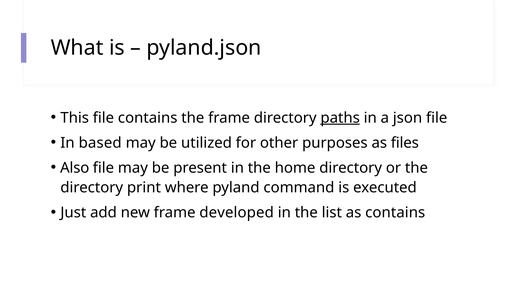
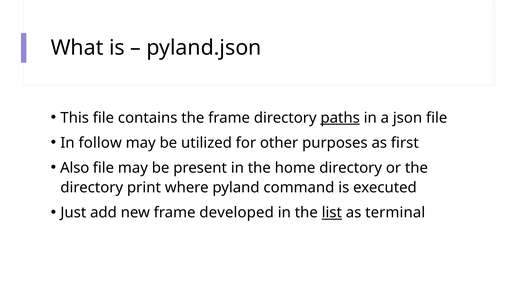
based: based -> follow (100, 143)
files: files -> first (405, 143)
list underline: none -> present (332, 213)
as contains: contains -> terminal (395, 213)
